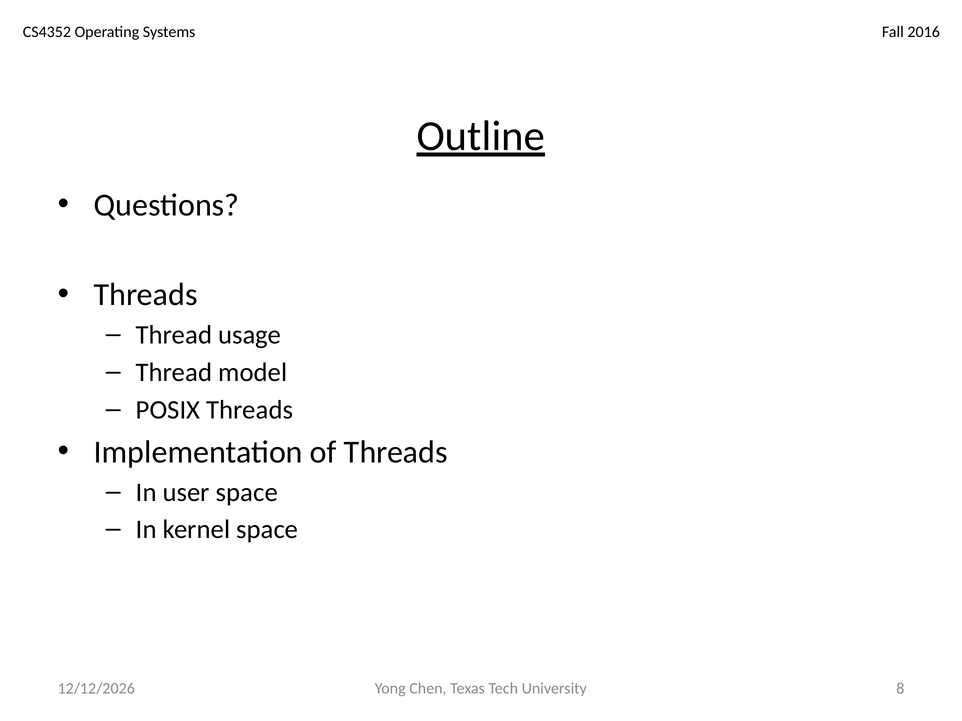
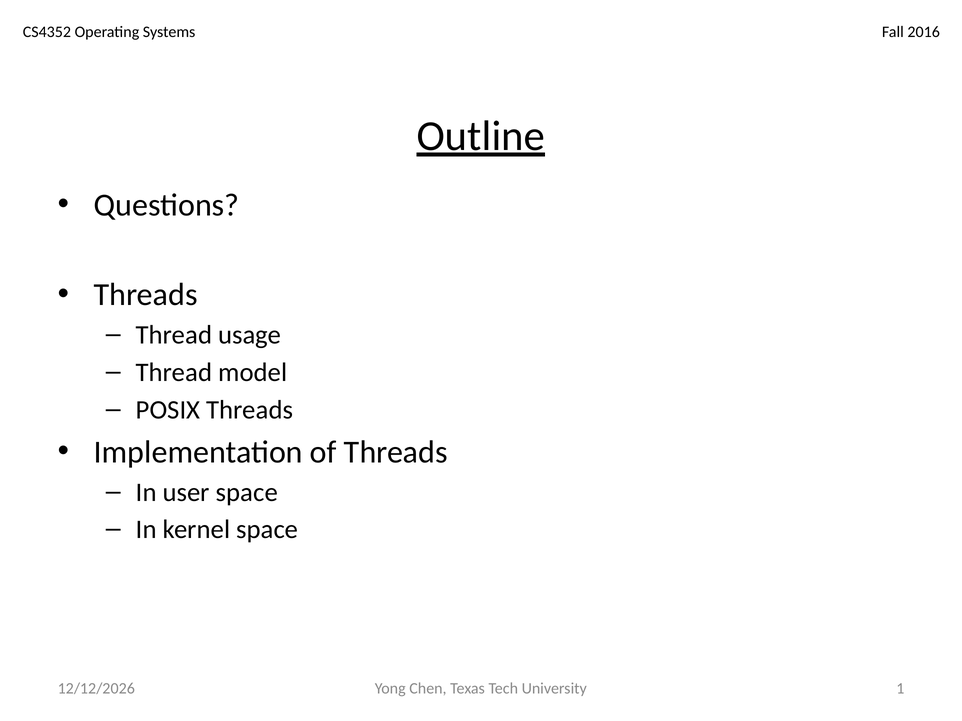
8: 8 -> 1 (900, 689)
